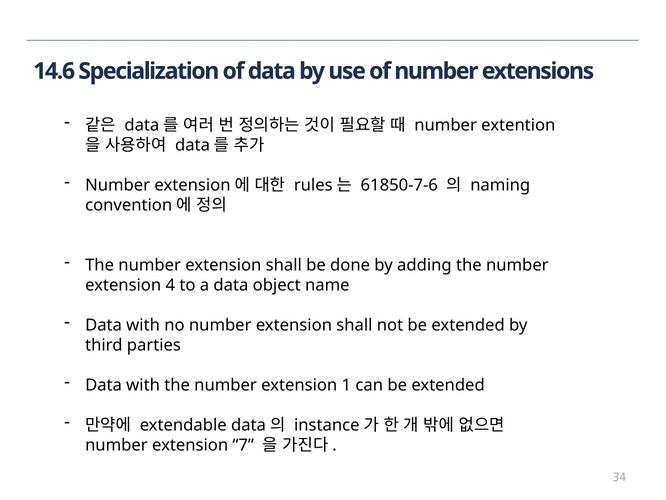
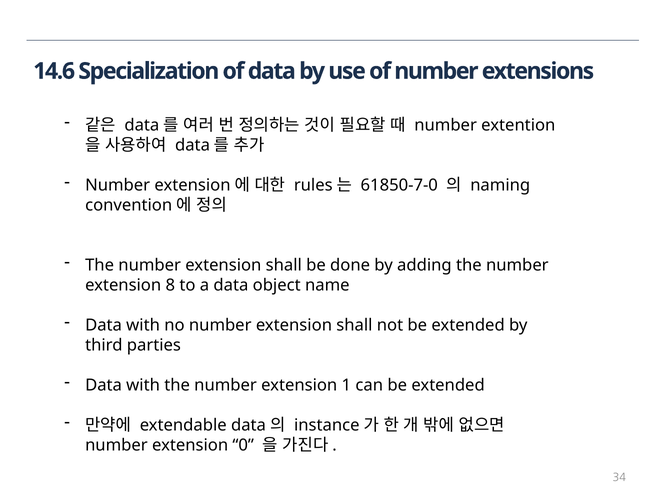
61850-7-6: 61850-7-6 -> 61850-7-0 (399, 185)
4: 4 -> 8 (170, 285)
7: 7 -> 0 (243, 445)
